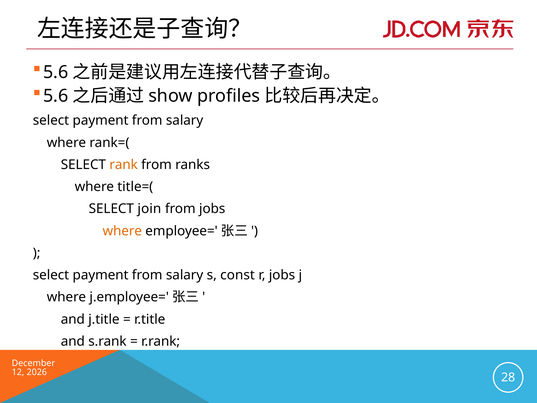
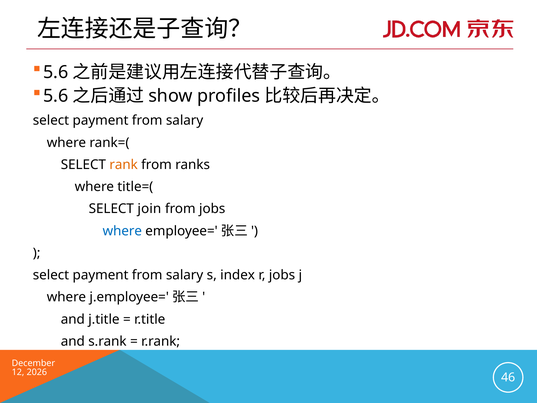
where colour: orange -> blue (122, 231)
const: const -> index (238, 275)
28: 28 -> 46 (508, 377)
